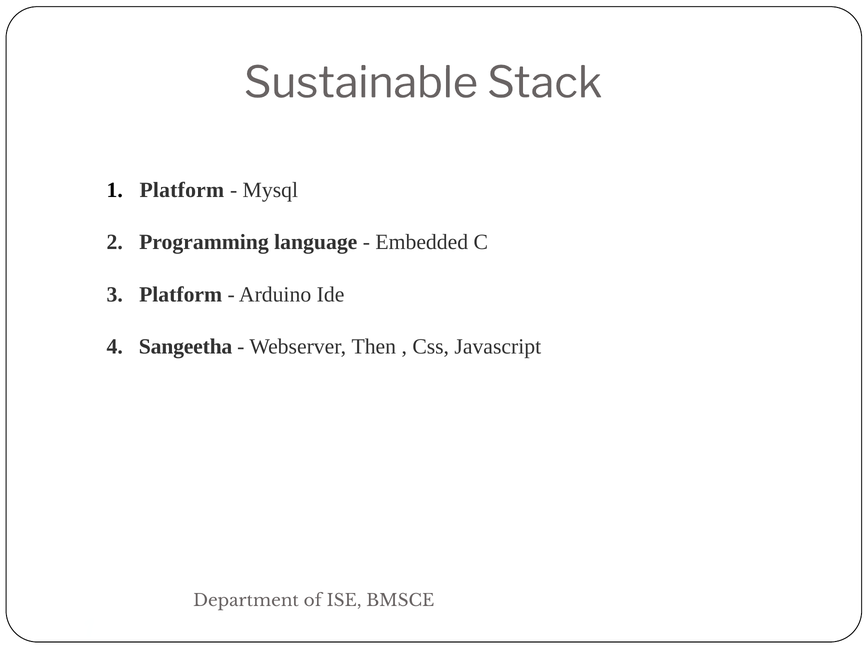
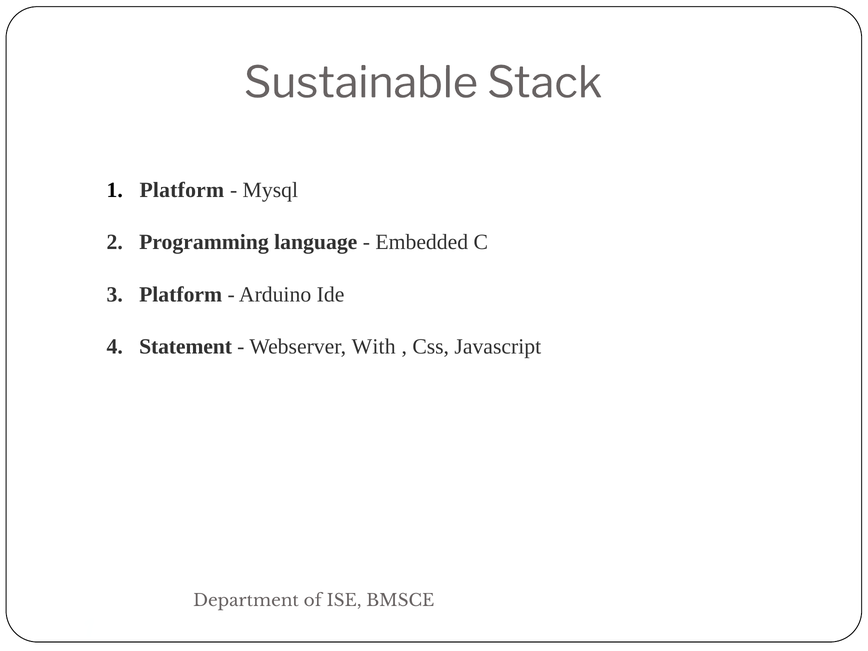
Sangeetha: Sangeetha -> Statement (186, 346)
Then: Then -> With (374, 346)
